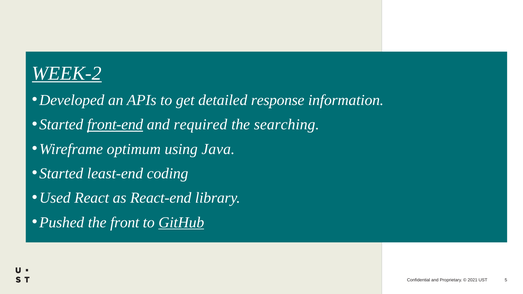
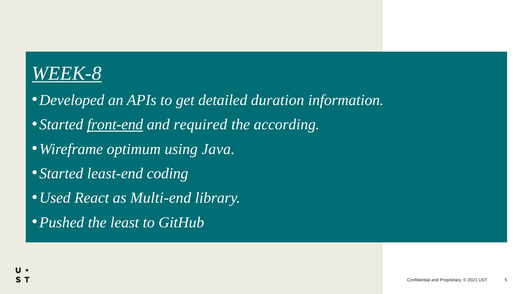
WEEK-2: WEEK-2 -> WEEK-8 (67, 73)
response: response -> duration (278, 100)
searching: searching -> according (287, 125)
React-end: React-end -> Multi-end (161, 198)
front: front -> least (125, 223)
GitHub underline: present -> none (181, 223)
